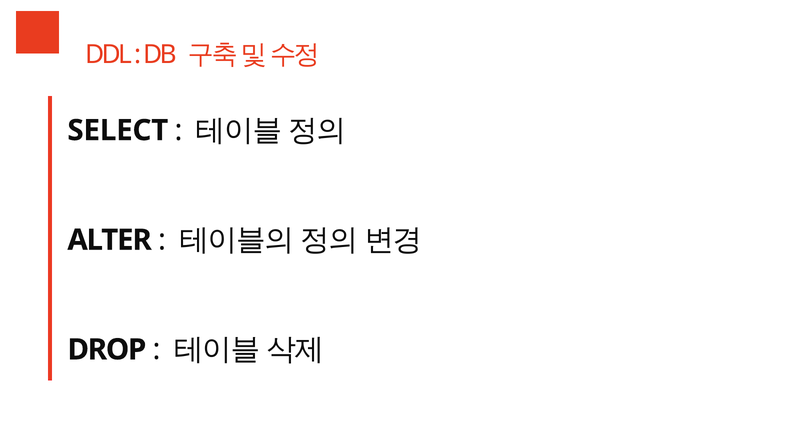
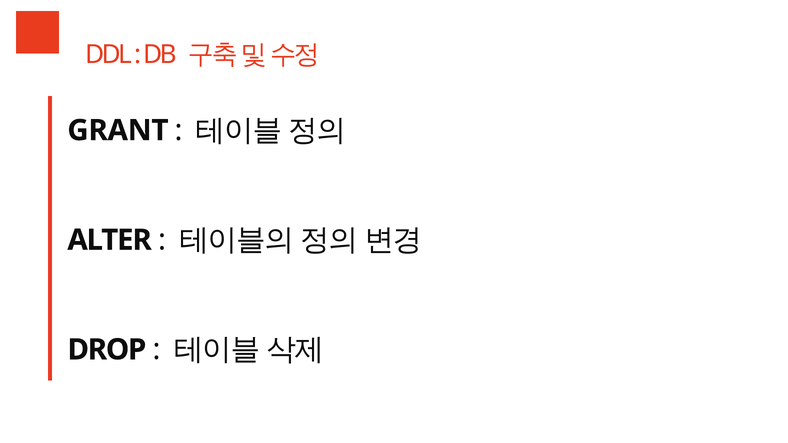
SELECT: SELECT -> GRANT (118, 130)
